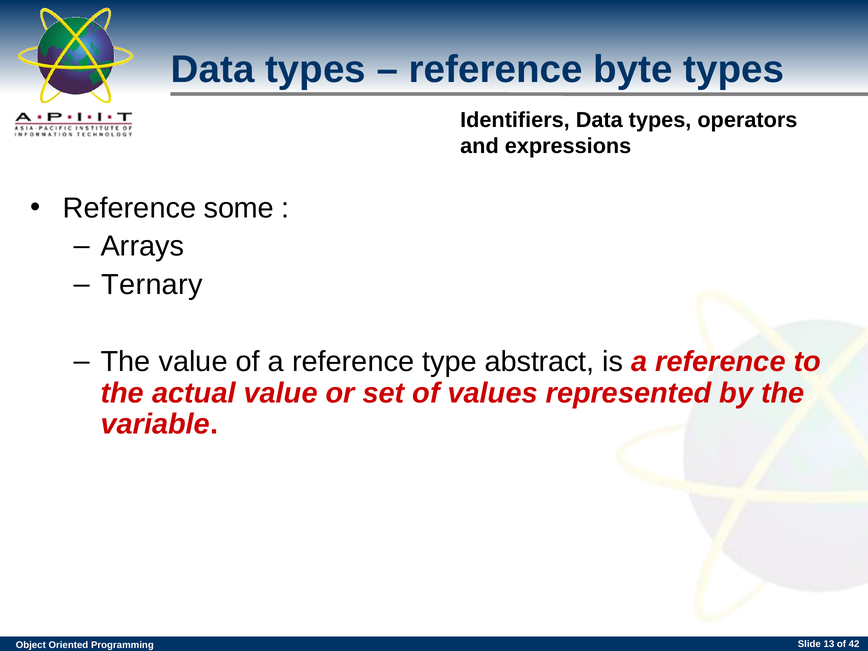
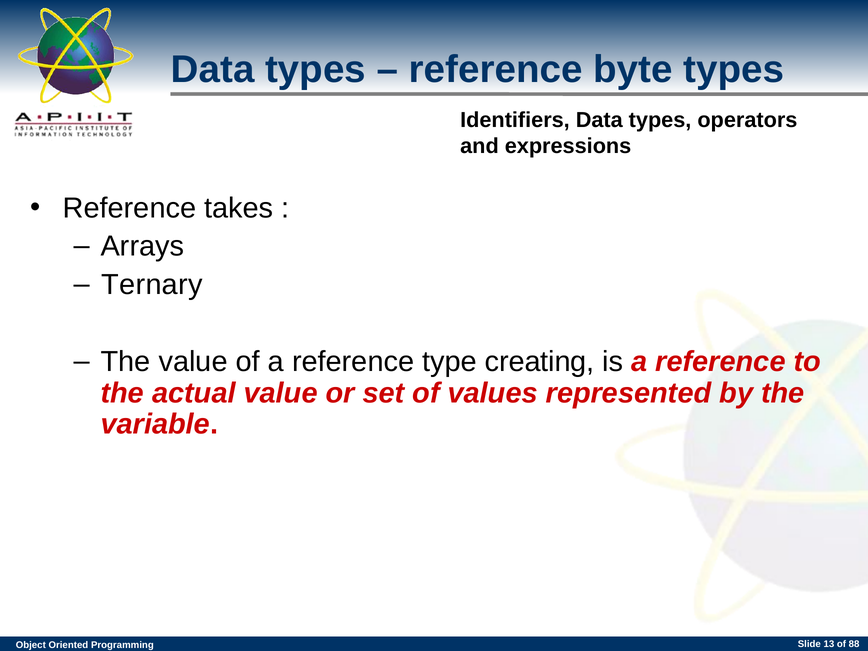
some: some -> takes (239, 208)
abstract: abstract -> creating (540, 362)
42: 42 -> 88 (854, 644)
